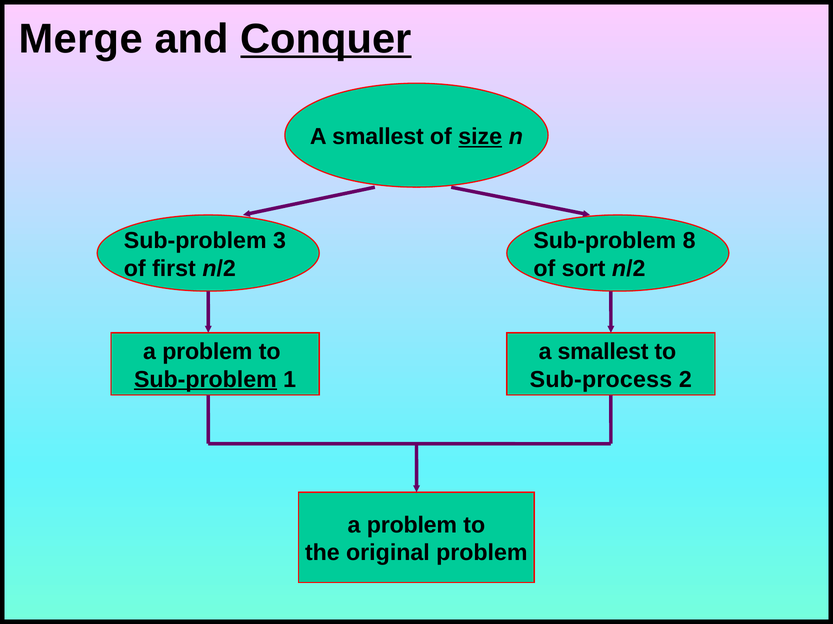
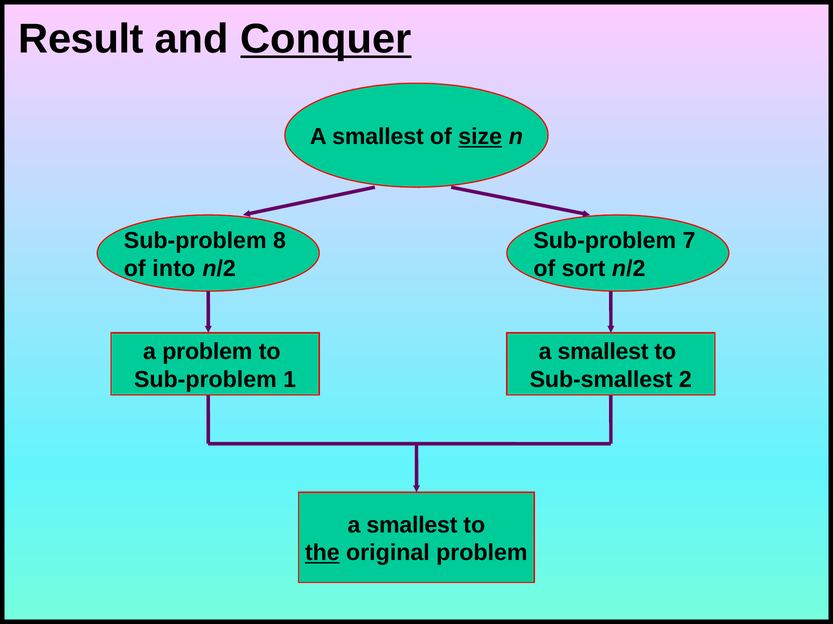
Merge: Merge -> Result (81, 39)
3: 3 -> 8 (279, 241)
8: 8 -> 7 (689, 241)
first: first -> into (174, 269)
Sub-problem underline: present -> none (205, 380)
Sub-process: Sub-process -> Sub-smallest (601, 380)
problem: problem -> smallest (412, 526)
the underline: none -> present (322, 553)
